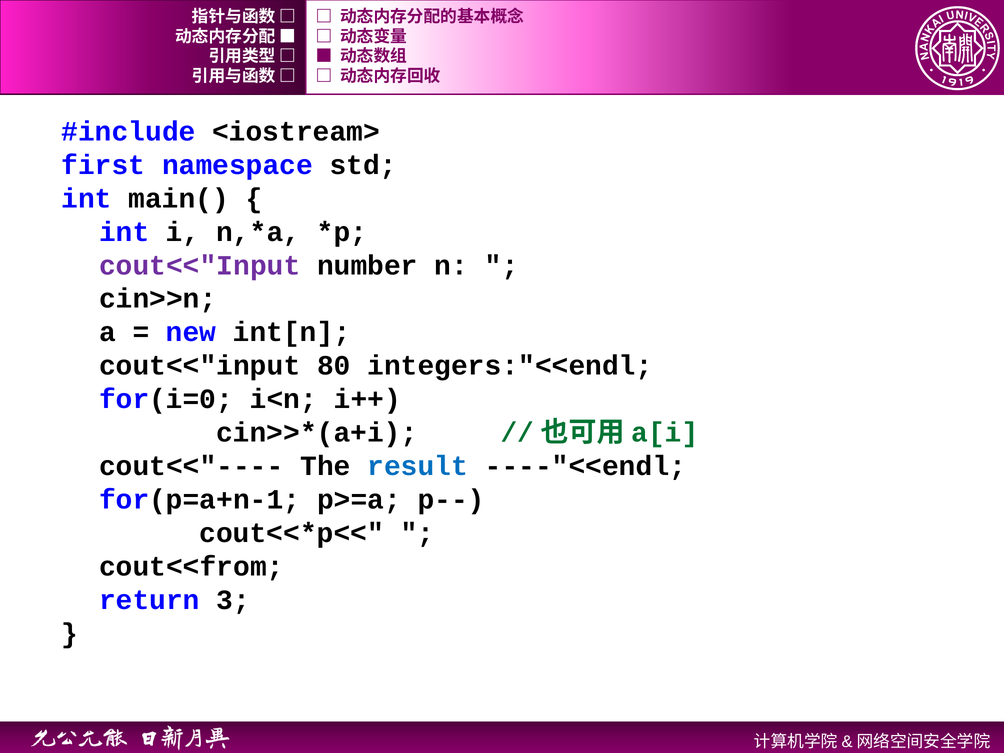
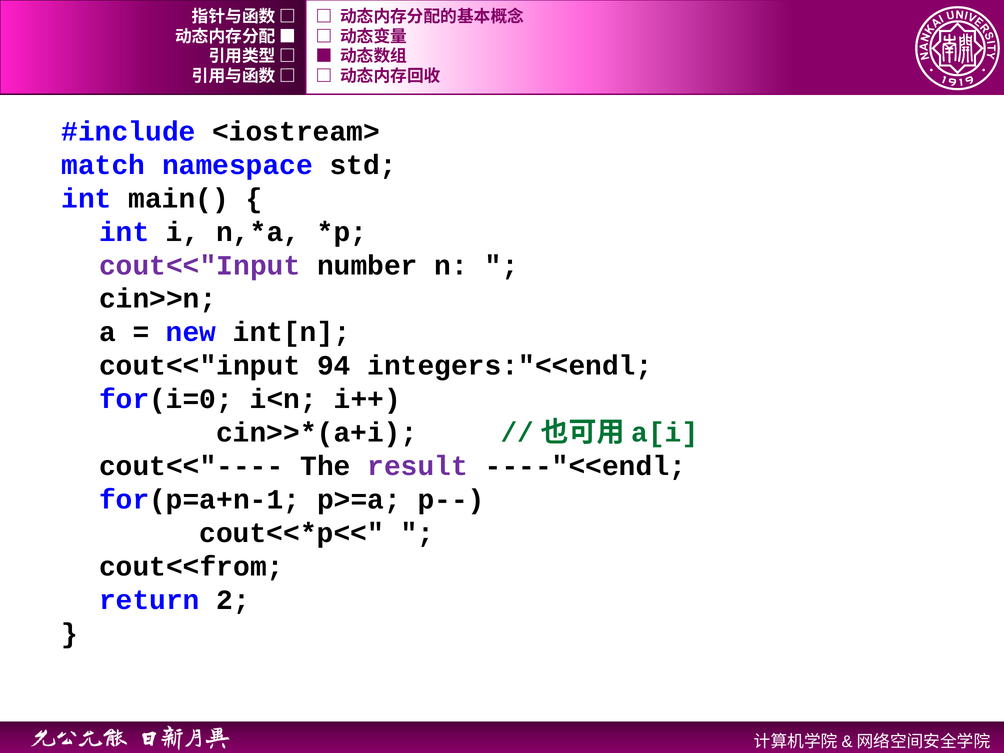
first: first -> match (103, 165)
80: 80 -> 94 (334, 366)
result colour: blue -> purple (418, 466)
3: 3 -> 2 (233, 600)
